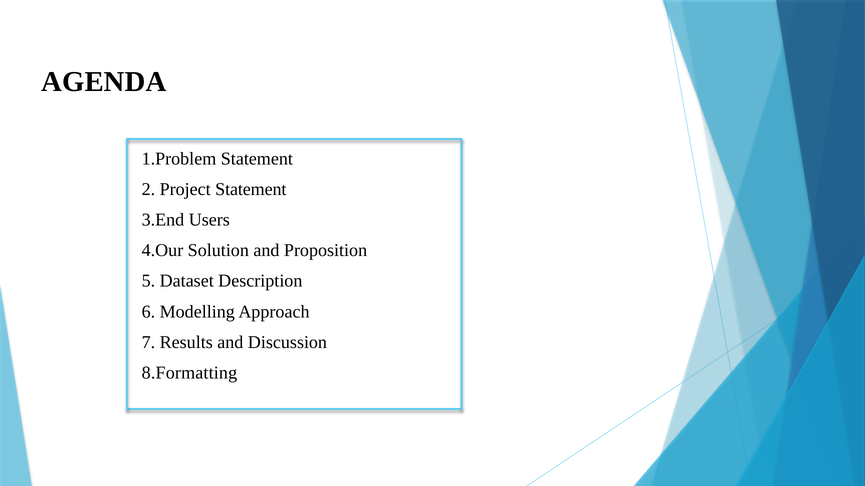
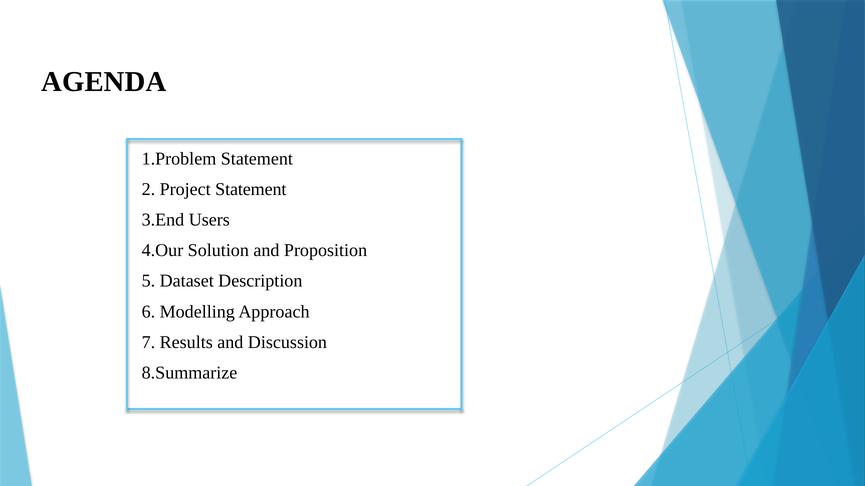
8.Formatting: 8.Formatting -> 8.Summarize (190, 373)
